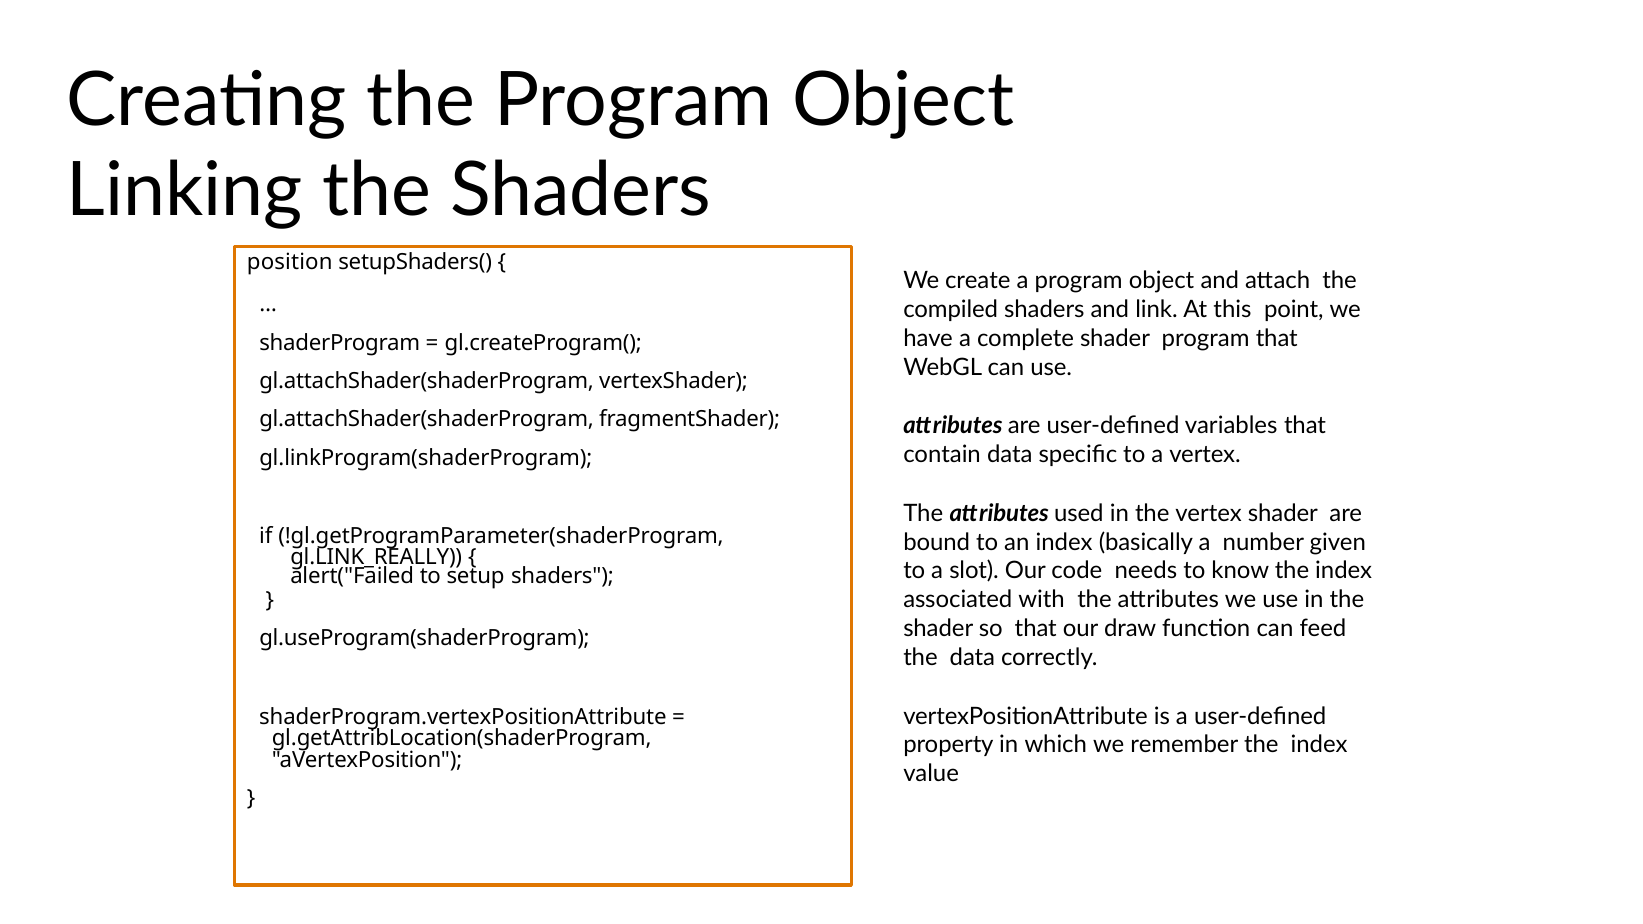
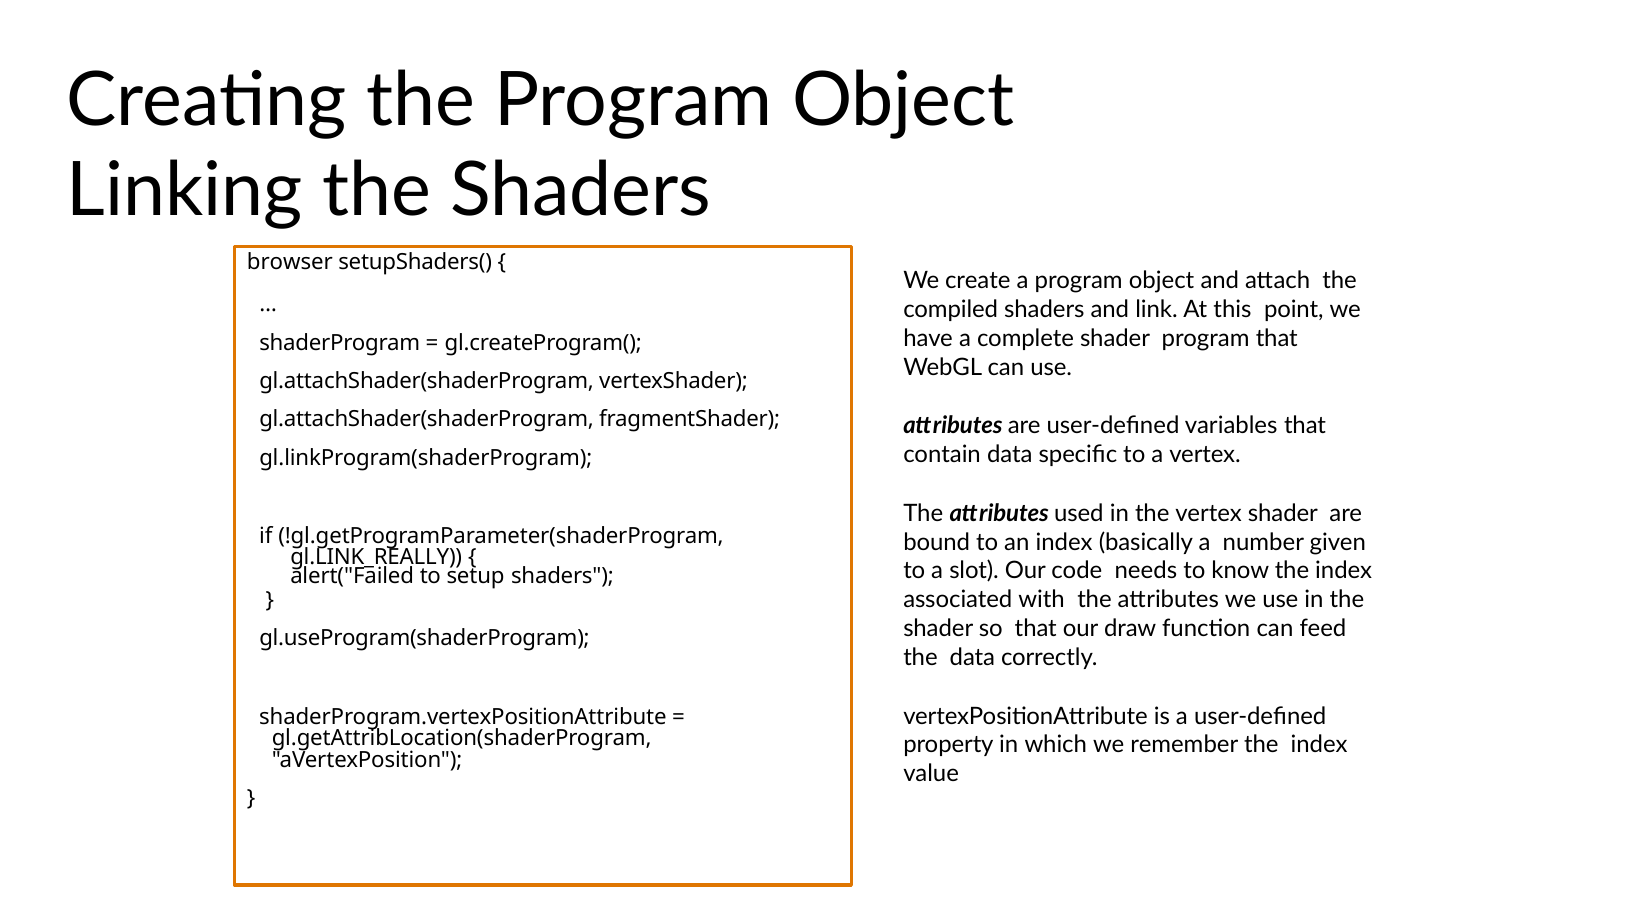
position: position -> browser (290, 262)
